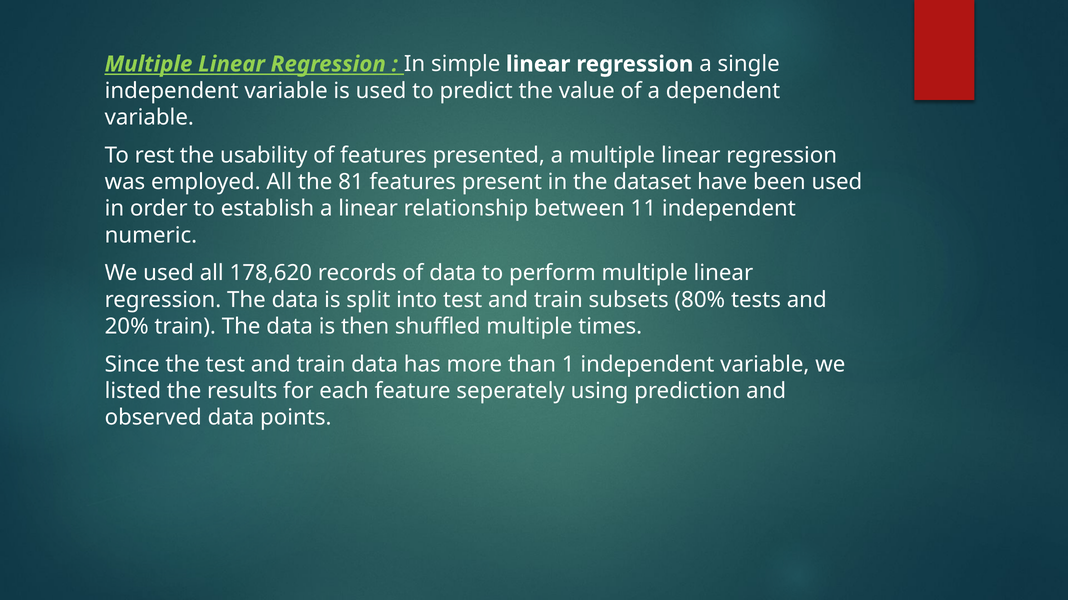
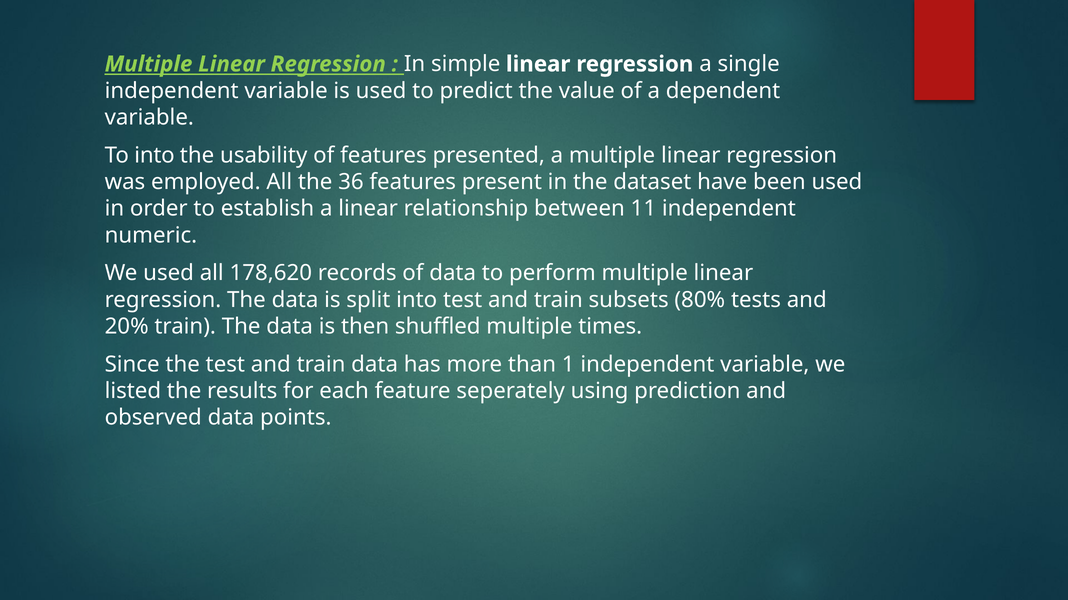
To rest: rest -> into (155, 155)
81: 81 -> 36 (351, 182)
